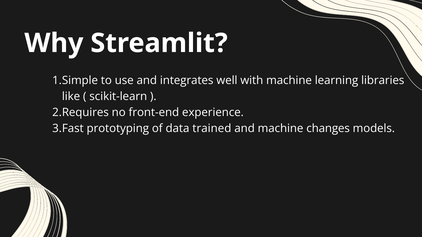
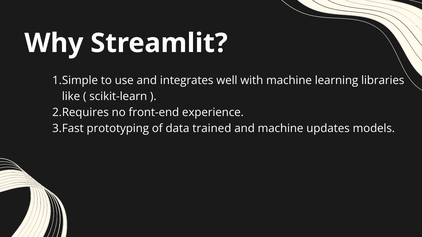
changes: changes -> updates (328, 128)
